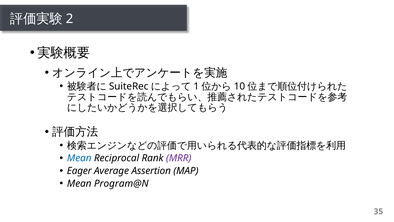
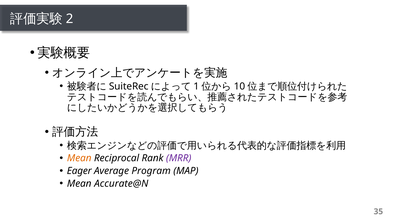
Mean colour: blue -> orange (79, 158)
Assertion: Assertion -> Program (151, 171)
Program@N: Program@N -> Accurate@N (121, 183)
